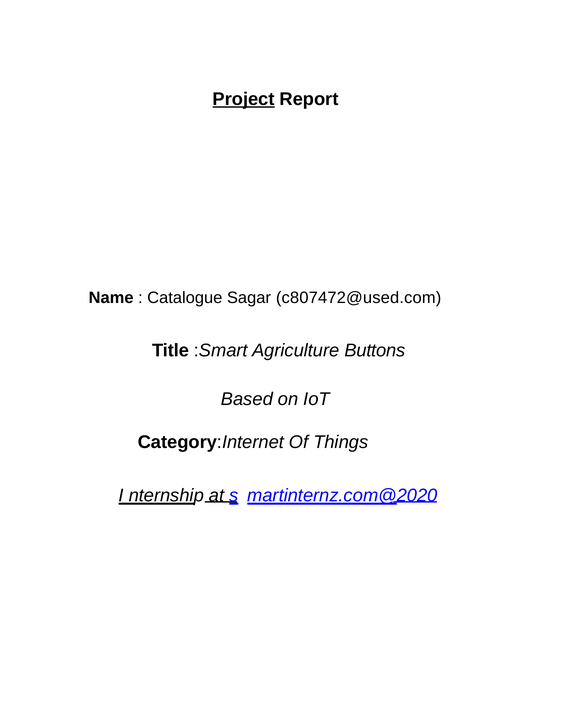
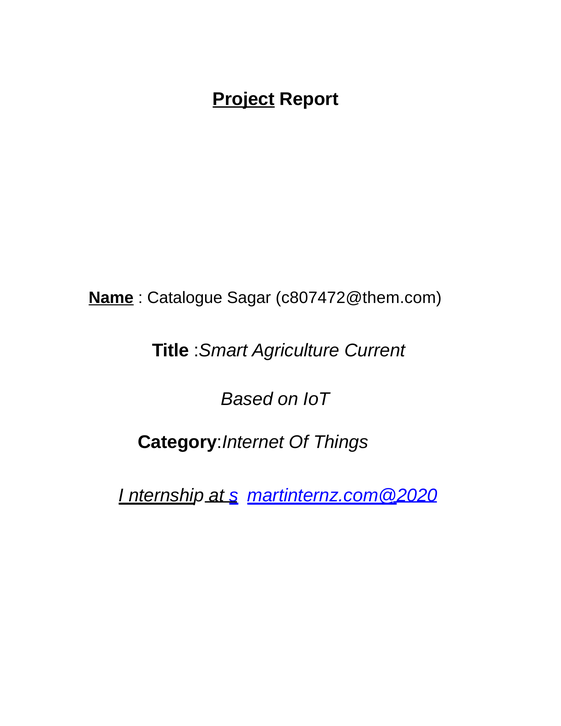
Name underline: none -> present (111, 298)
c807472@used.com: c807472@used.com -> c807472@them.com (359, 298)
Buttons: Buttons -> Current (375, 351)
